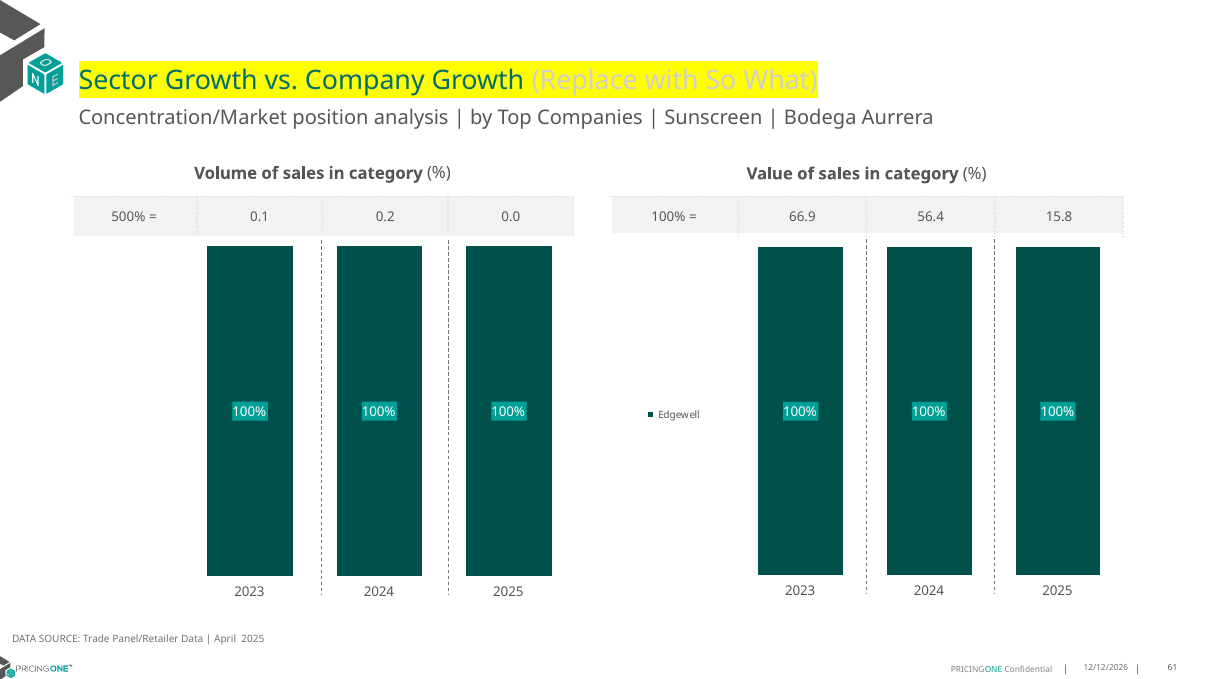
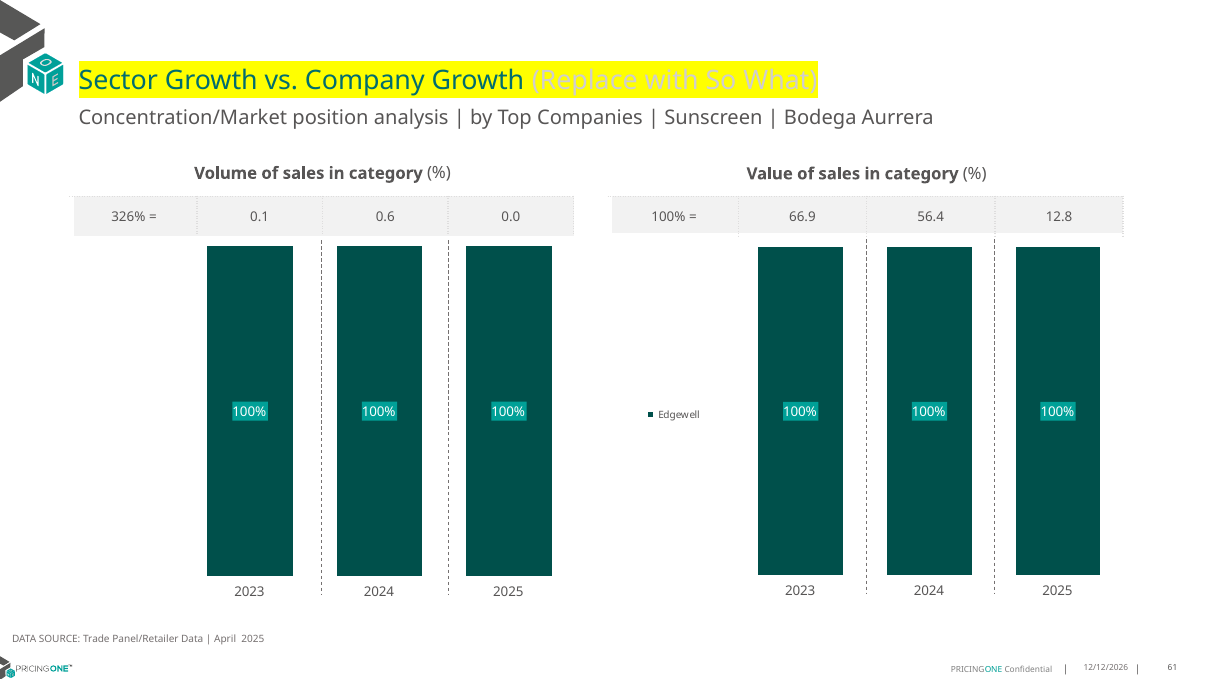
15.8: 15.8 -> 12.8 (1059, 217)
500%: 500% -> 326% (128, 217)
0.2: 0.2 -> 0.6 (385, 217)
